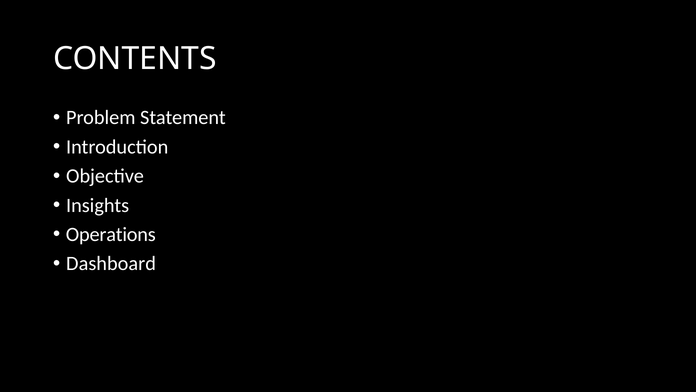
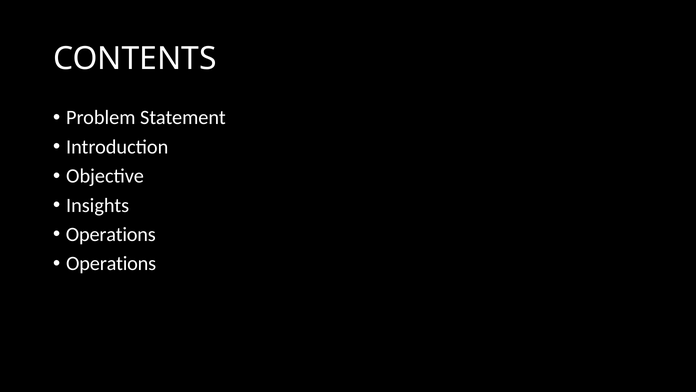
Dashboard: Dashboard -> Operations (111, 263)
